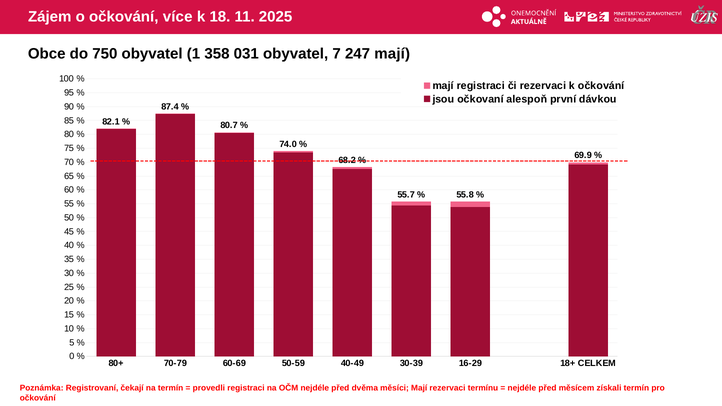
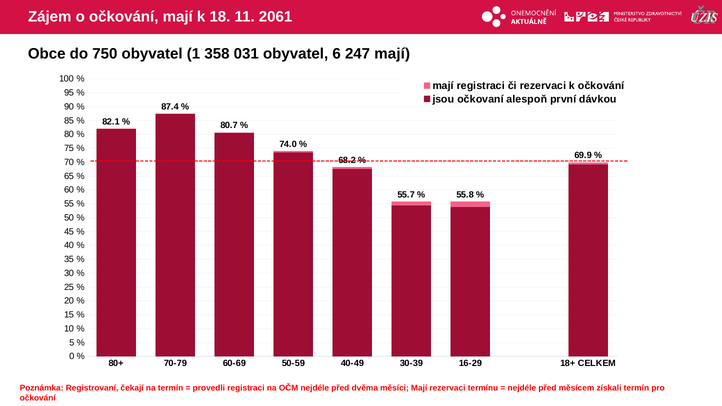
očkování více: více -> mají (178, 17)
2025: 2025 -> 2061 (276, 17)
7: 7 -> 6 (337, 54)
